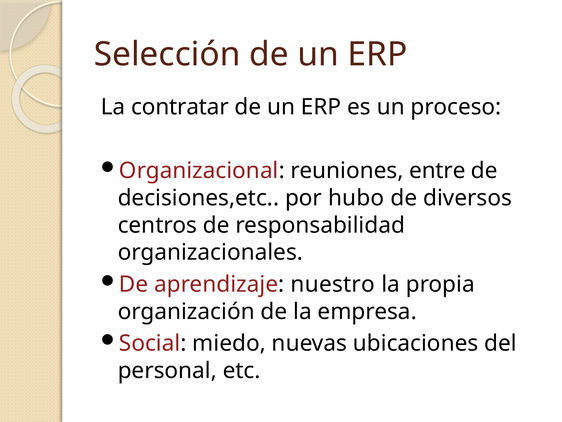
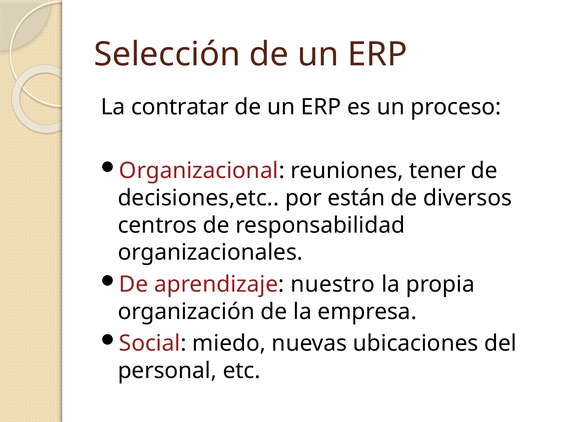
entre: entre -> tener (437, 171)
hubo: hubo -> están (356, 198)
